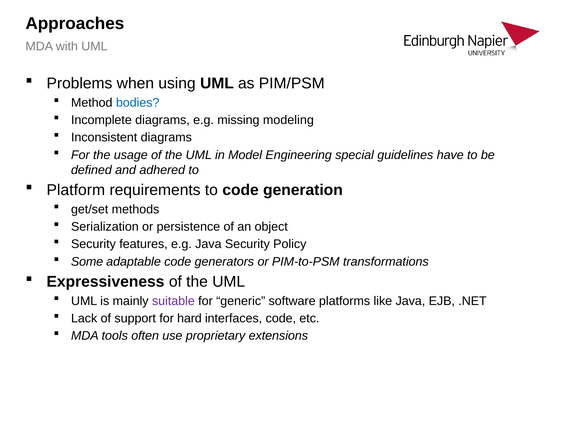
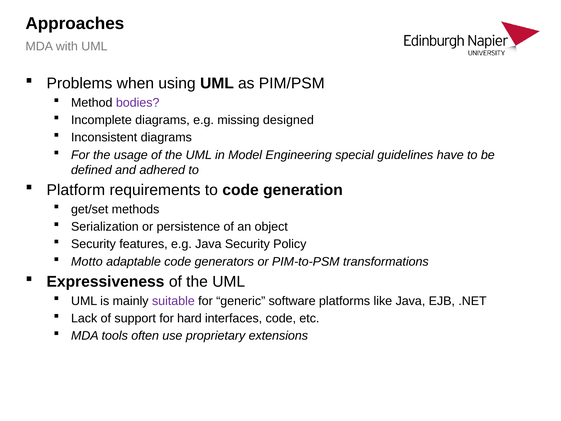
bodies colour: blue -> purple (138, 103)
modeling: modeling -> designed (288, 120)
Some: Some -> Motto (87, 261)
